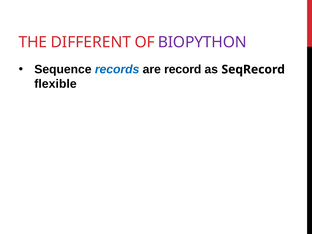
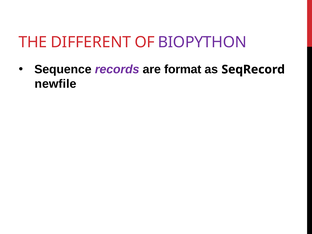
records colour: blue -> purple (117, 69)
record: record -> format (183, 69)
flexible: flexible -> newfile (55, 84)
